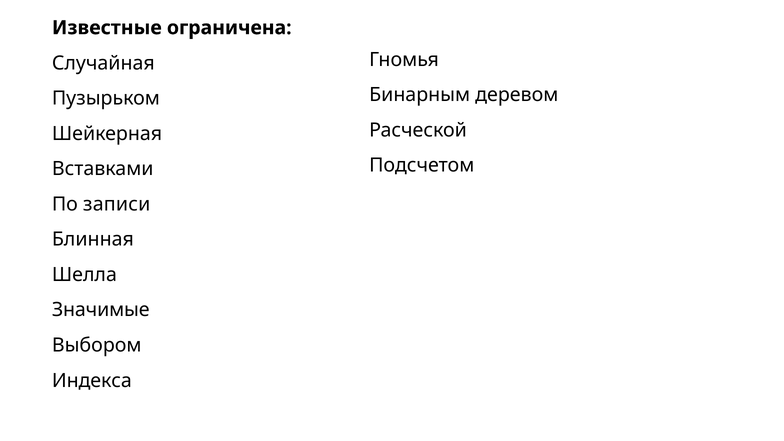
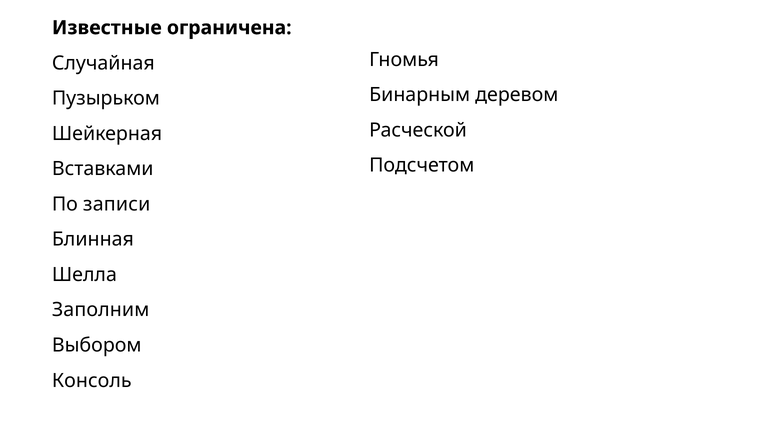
Значимые: Значимые -> Заполним (101, 310)
Индекса: Индекса -> Консоль (92, 381)
